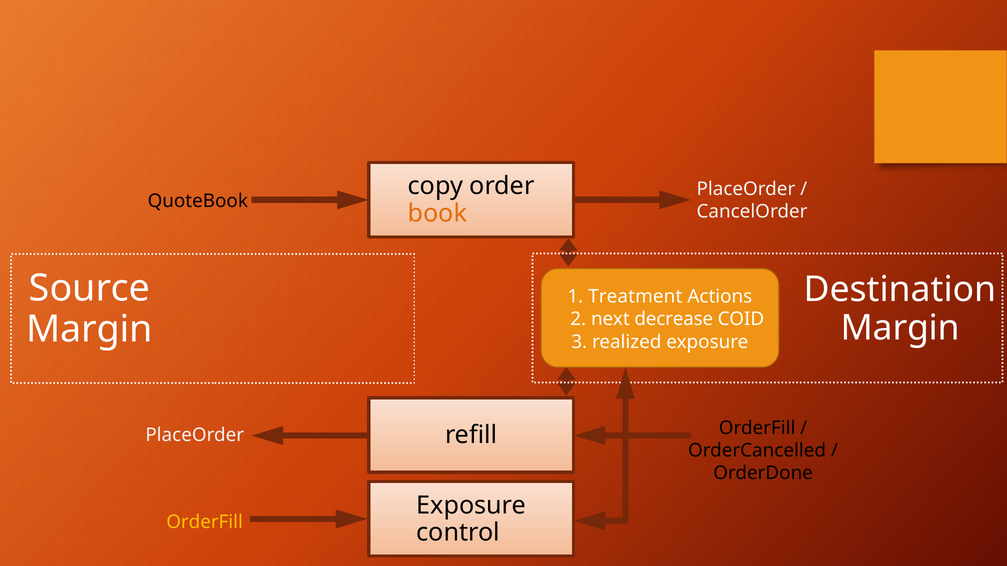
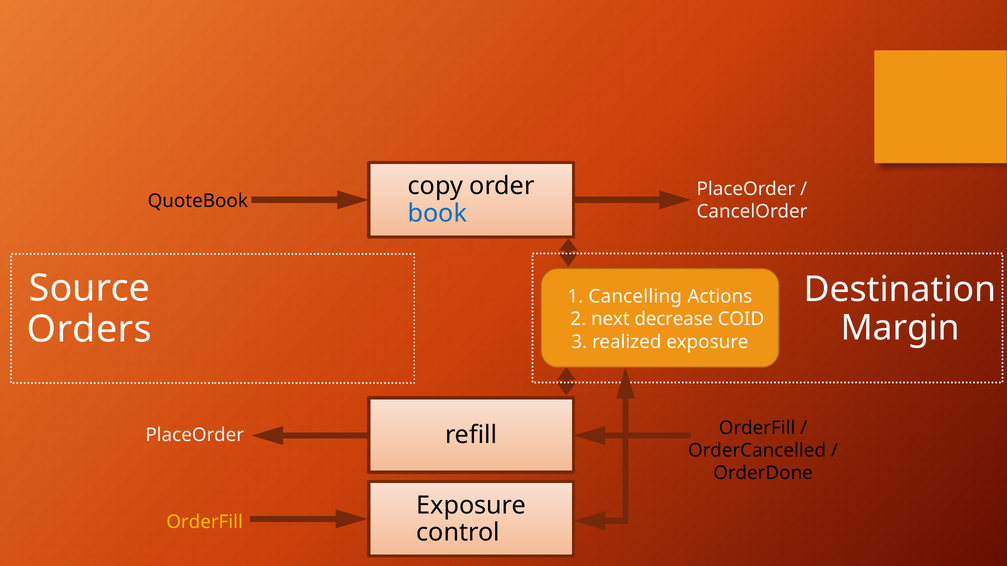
book colour: orange -> blue (437, 213)
Treatment: Treatment -> Cancelling (635, 297)
Margin: Margin -> Orders (89, 329)
